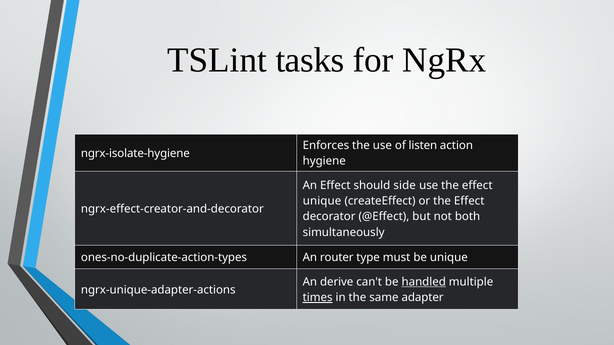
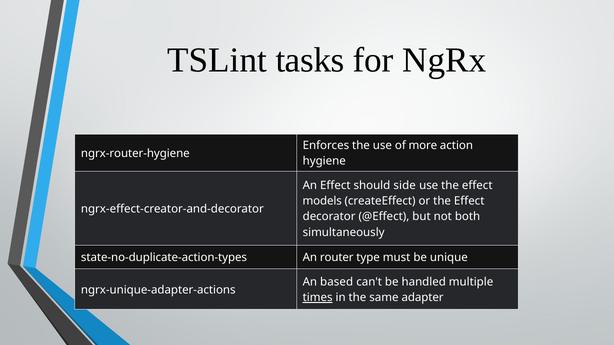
listen: listen -> more (423, 146)
ngrx-isolate-hygiene: ngrx-isolate-hygiene -> ngrx-router-hygiene (135, 153)
unique: unique -> models (322, 201)
ones-no-duplicate-action-types: ones-no-duplicate-action-types -> state-no-duplicate-action-types (164, 258)
derive: derive -> based (337, 282)
handled underline: present -> none (424, 282)
